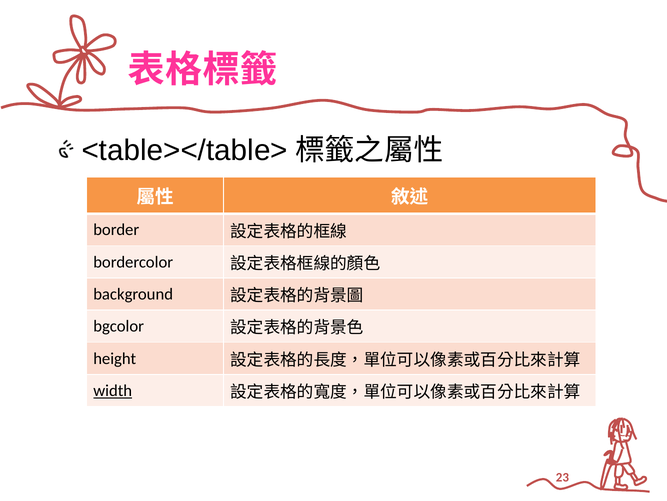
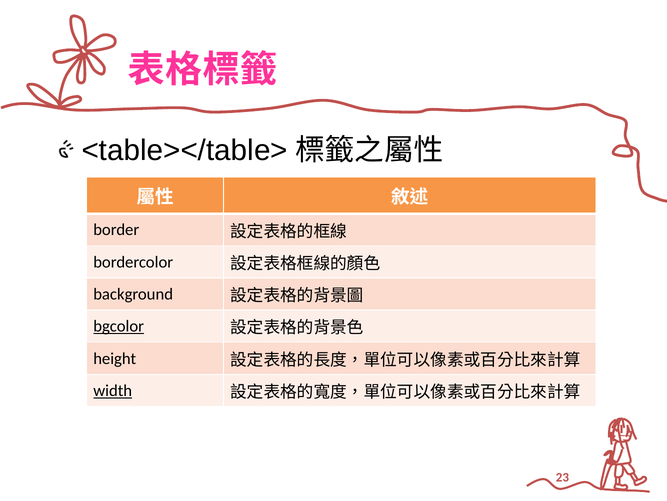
bgcolor underline: none -> present (119, 326)
